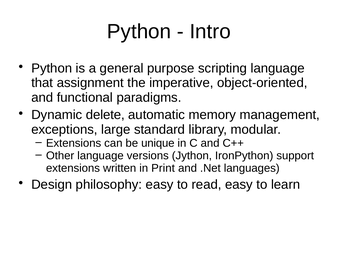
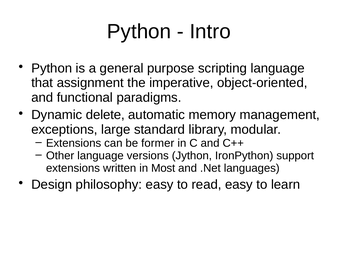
unique: unique -> former (158, 143)
Print: Print -> Most (163, 168)
